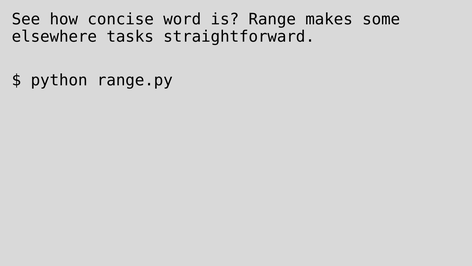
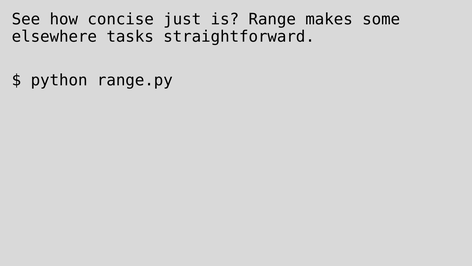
word: word -> just (182, 19)
